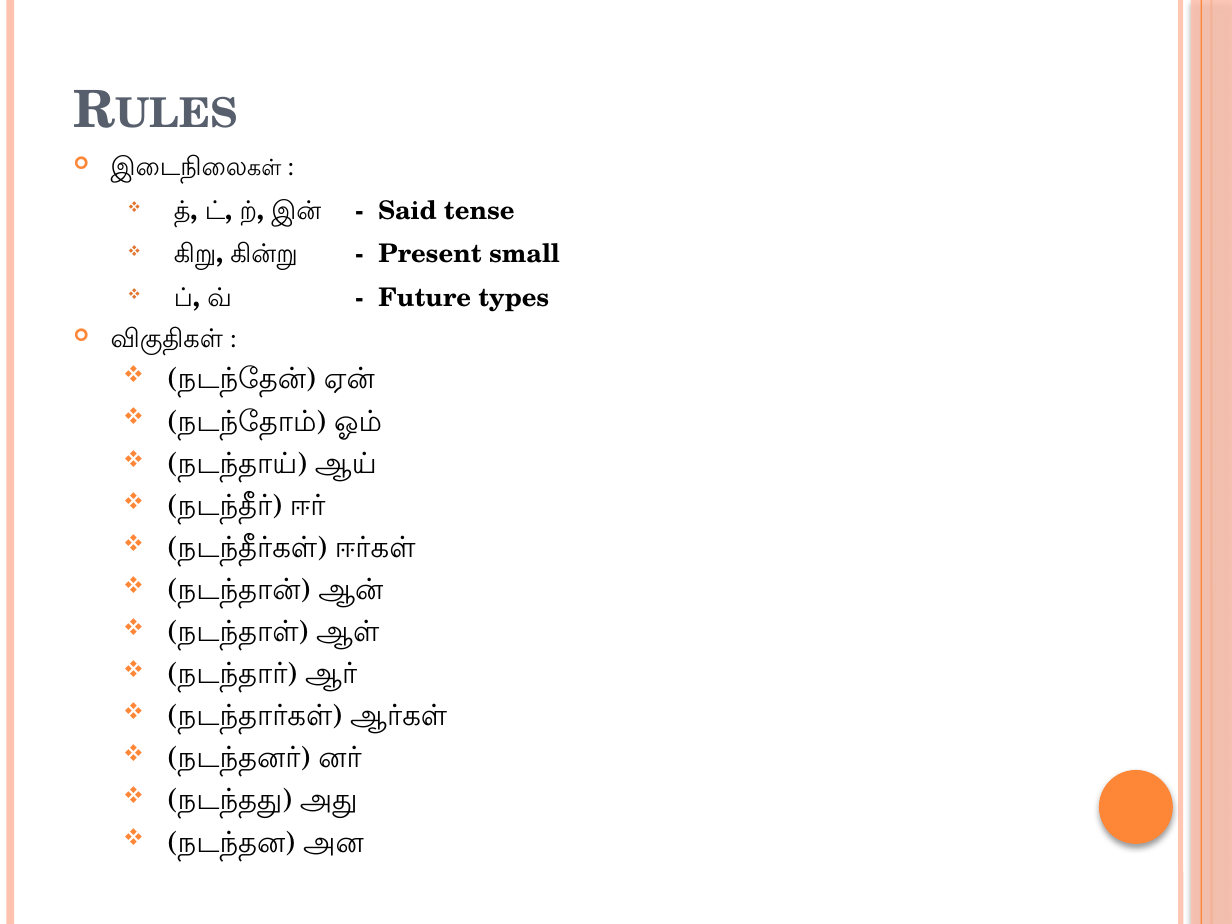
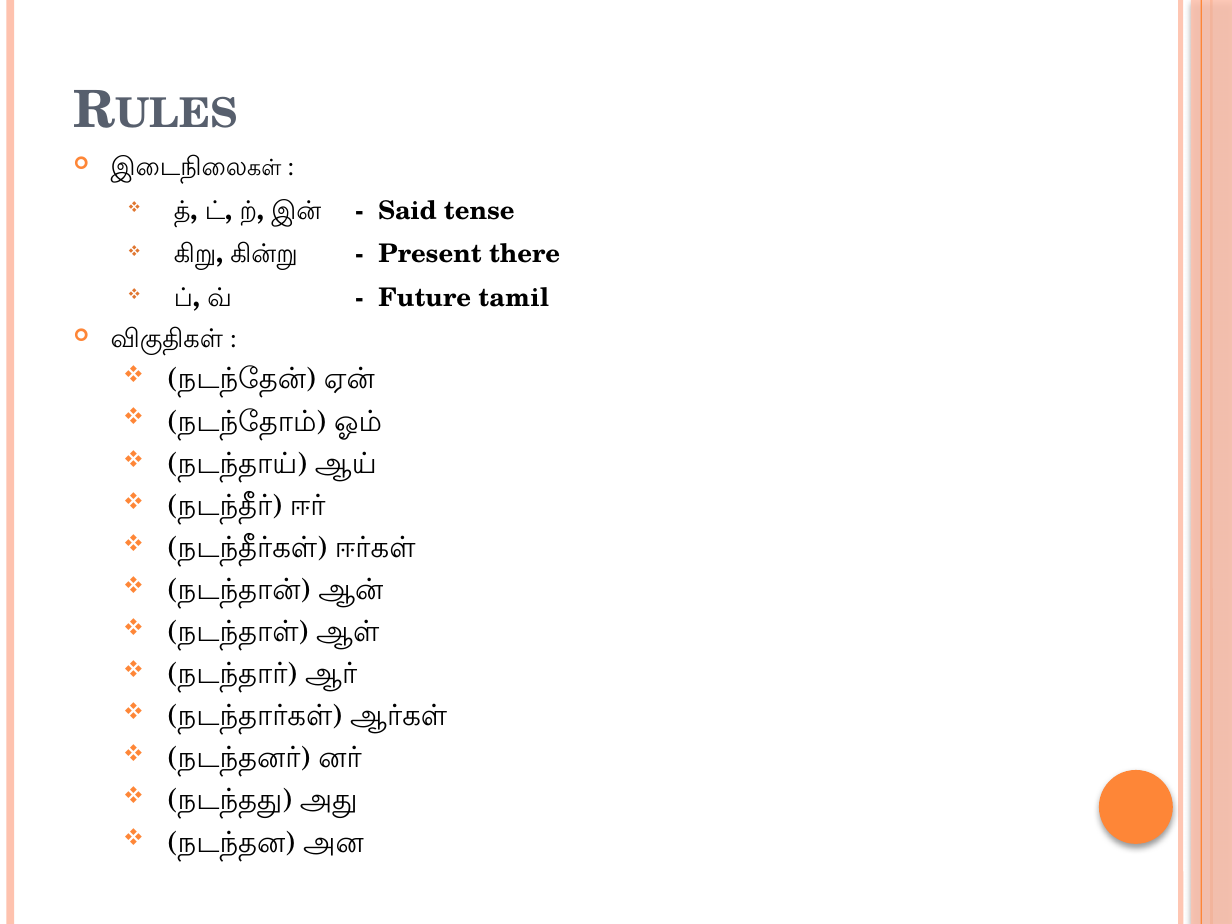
small: small -> there (525, 254)
types: types -> tamil (514, 298)
